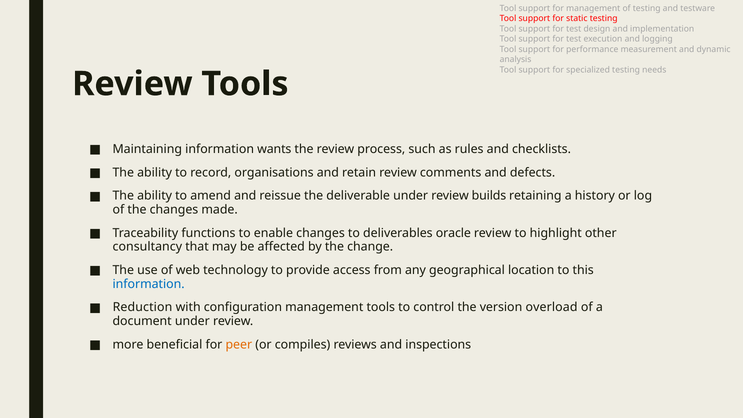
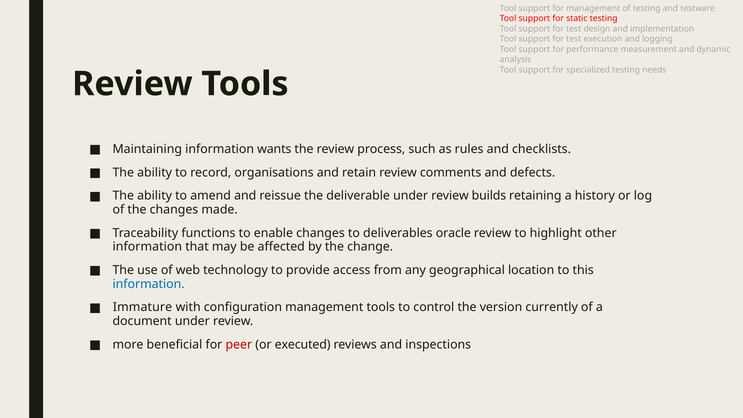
consultancy: consultancy -> information (147, 247)
Reduction: Reduction -> Immature (142, 307)
overload: overload -> currently (552, 307)
peer colour: orange -> red (239, 345)
compiles: compiles -> executed (303, 345)
